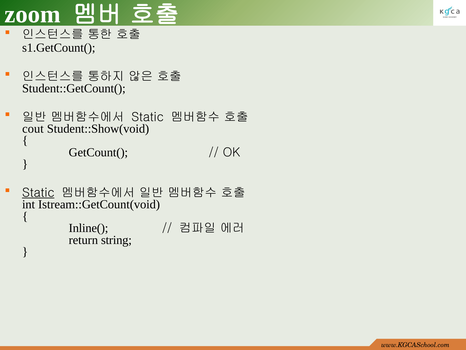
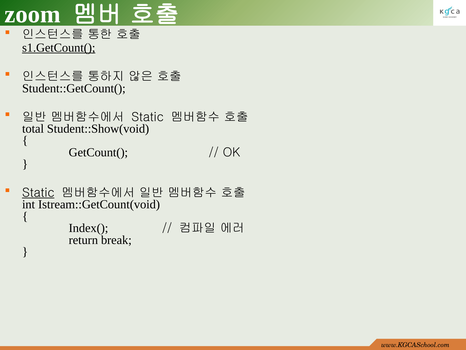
s1.GetCount( underline: none -> present (59, 48)
cout: cout -> total (33, 129)
Inline(: Inline( -> Index( (88, 228)
string: string -> break (116, 240)
